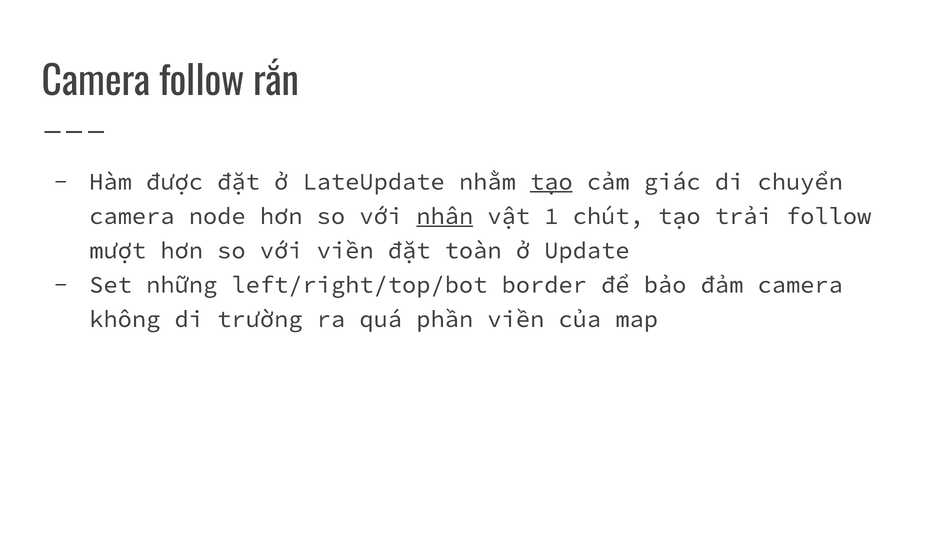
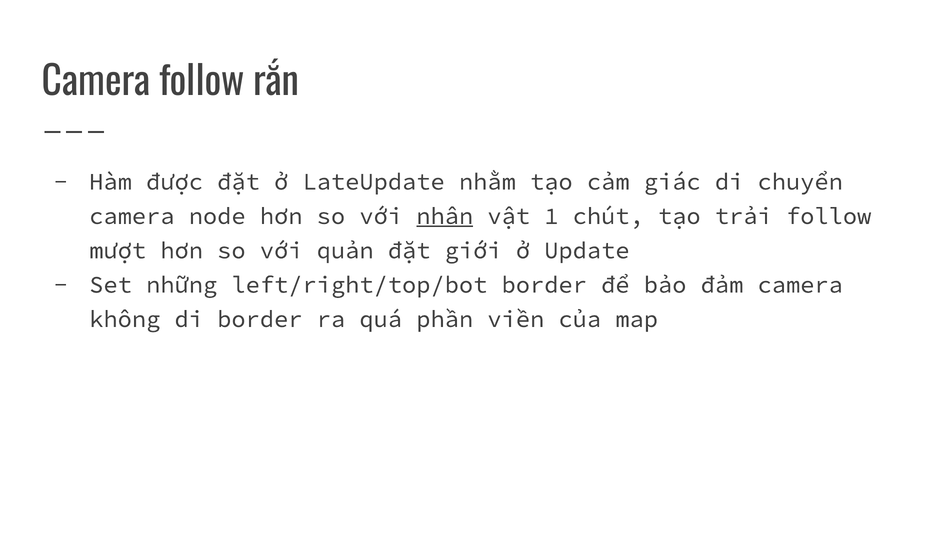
tạo underline: present -> none (551, 182)
với viền: viền -> quản (345, 251)
toàn: toàn -> giới (473, 251)
di trường: trường -> border (260, 319)
